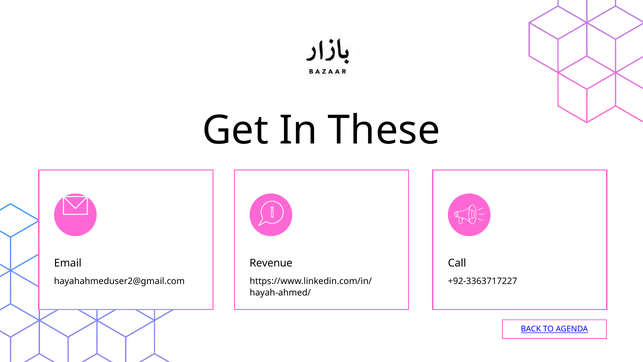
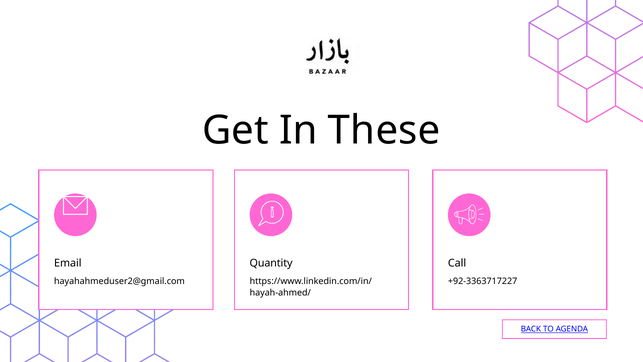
Revenue: Revenue -> Quantity (271, 263)
